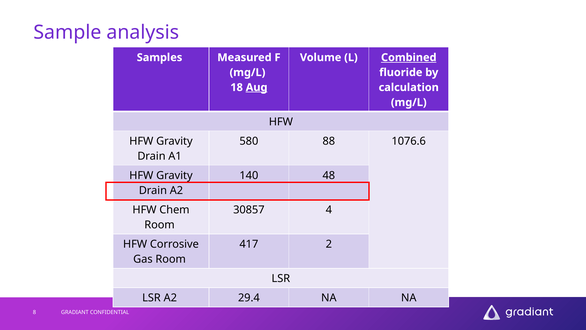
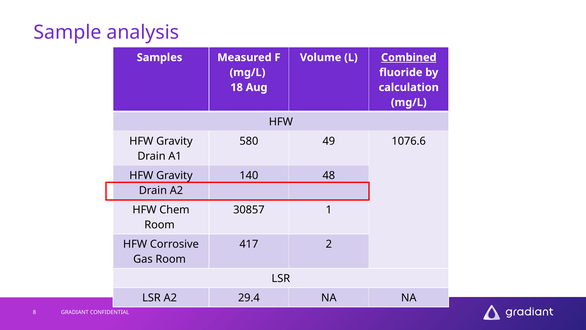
Aug underline: present -> none (257, 87)
88: 88 -> 49 (329, 141)
4: 4 -> 1 (329, 210)
